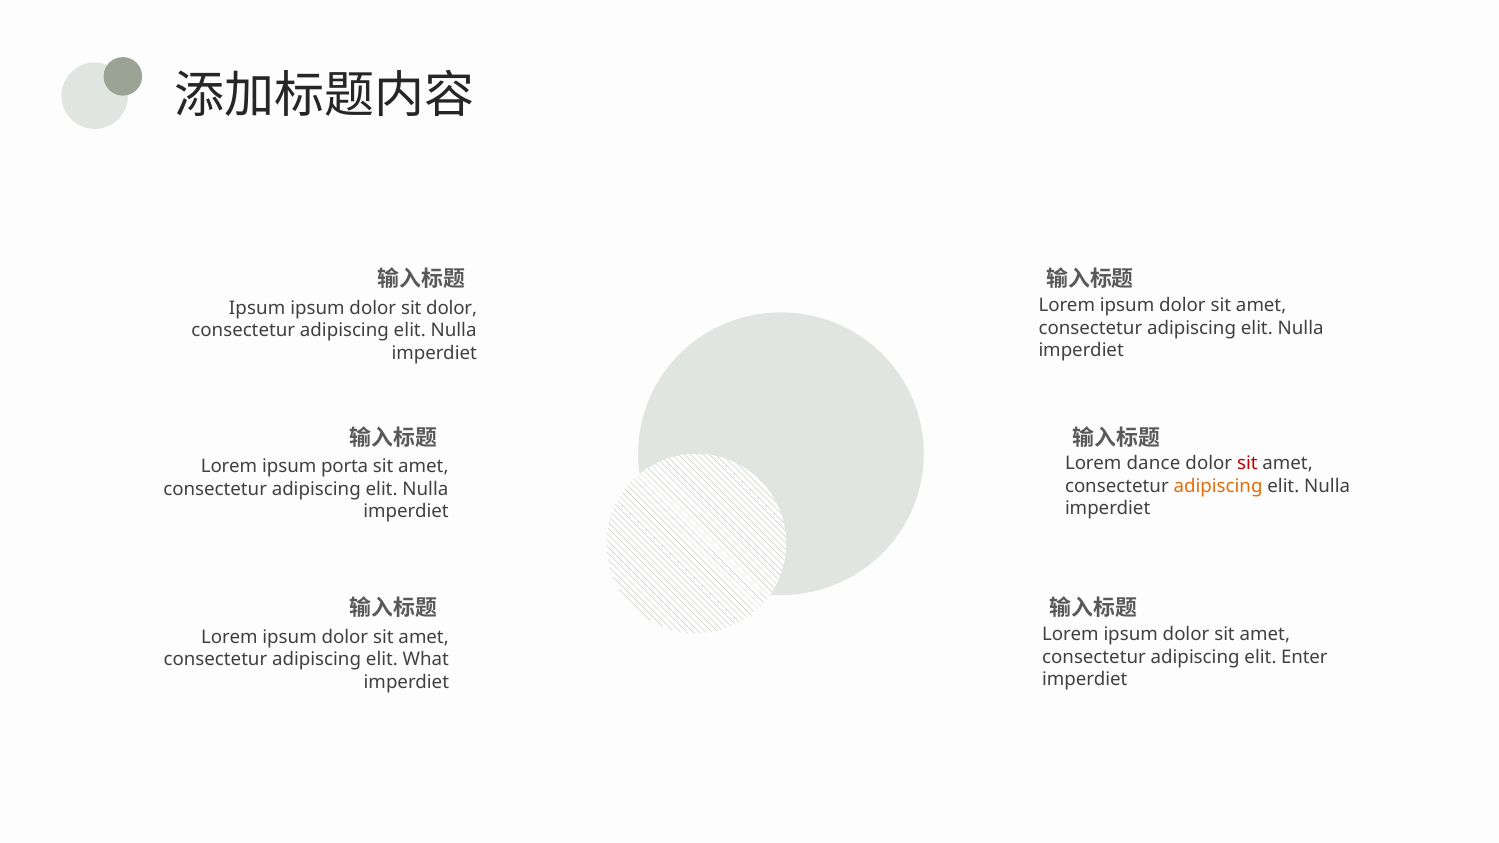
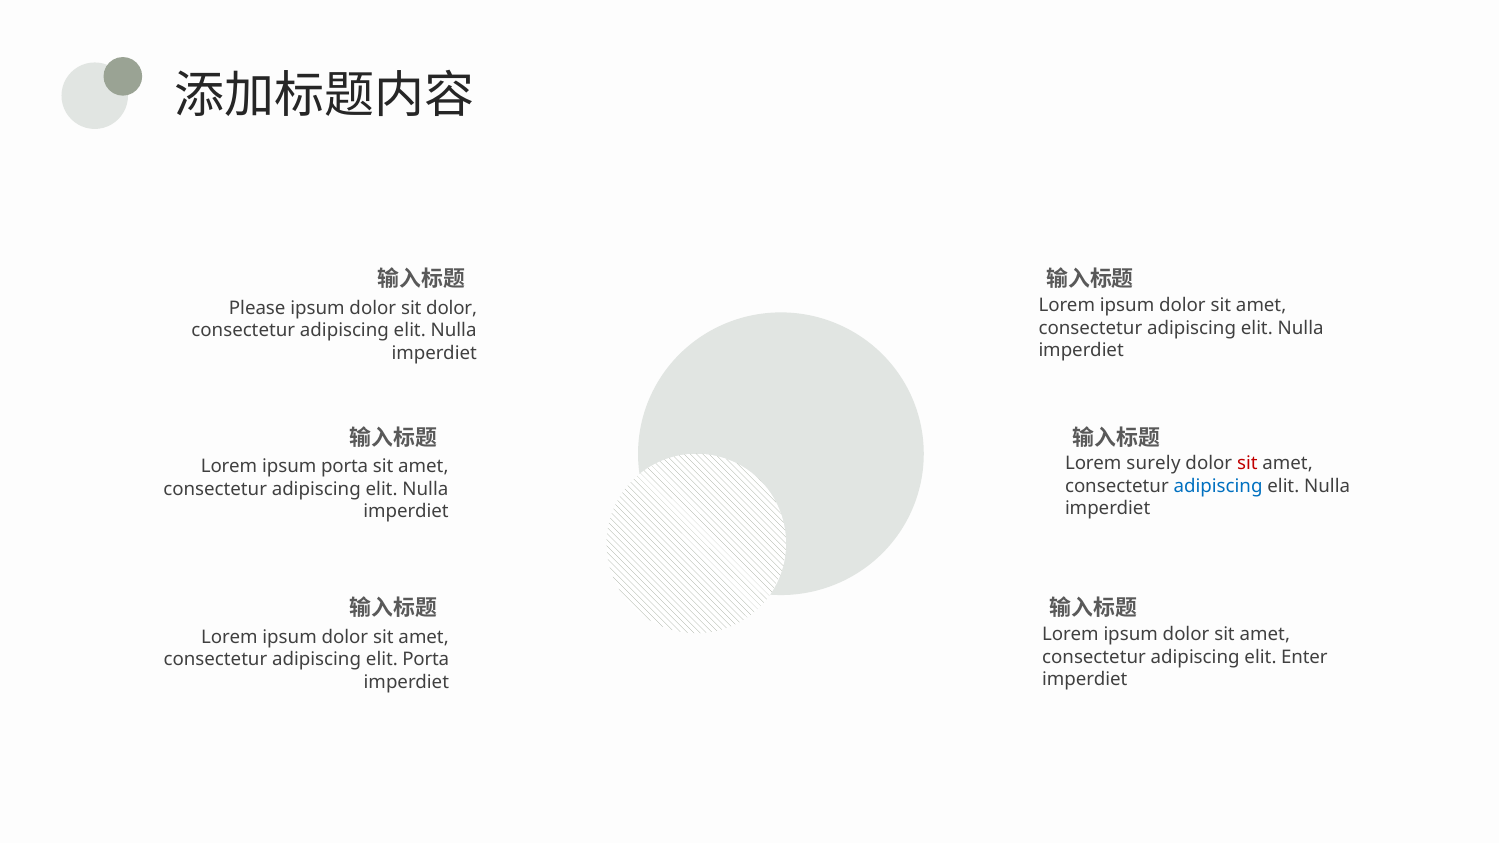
Ipsum: Ipsum -> Please (257, 308)
dance: dance -> surely (1153, 464)
adipiscing colour: orange -> blue (1218, 486)
elit What: What -> Porta (426, 660)
